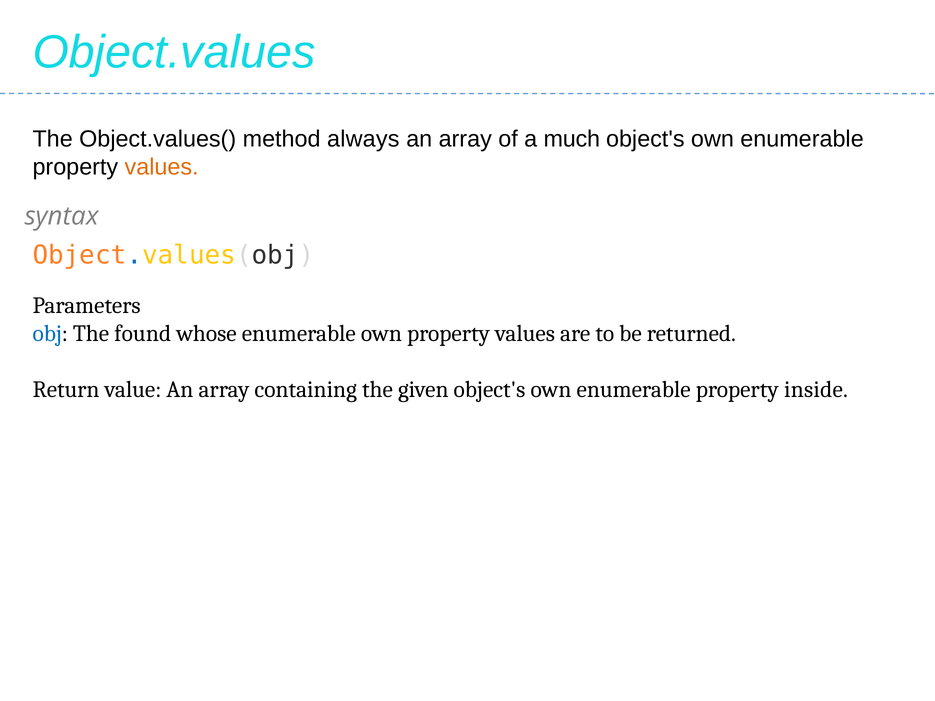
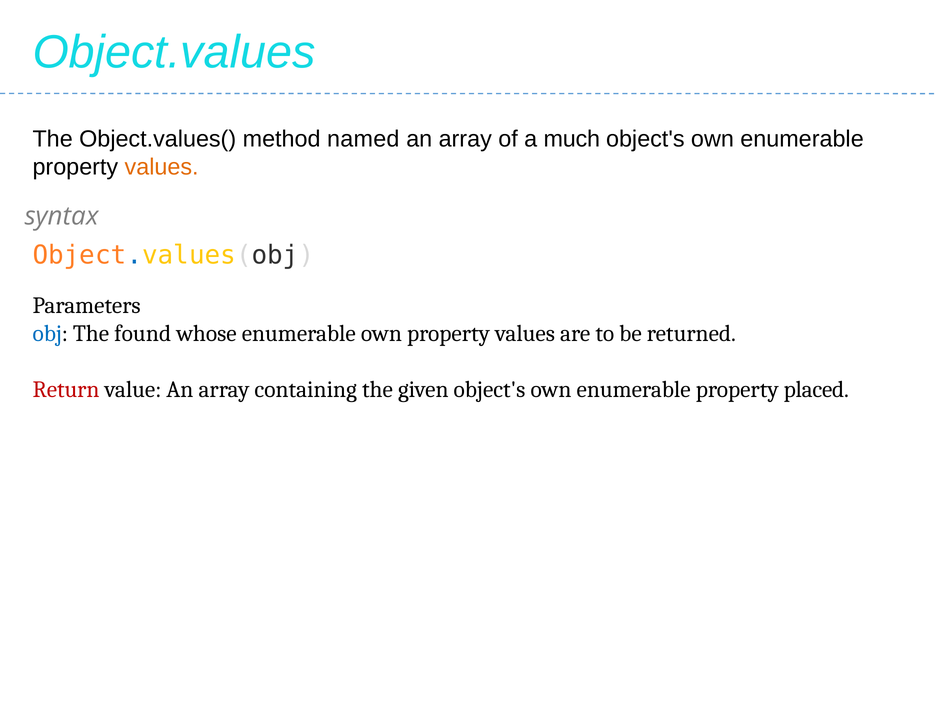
always: always -> named (363, 139)
Return colour: black -> red (66, 390)
inside: inside -> placed (816, 390)
